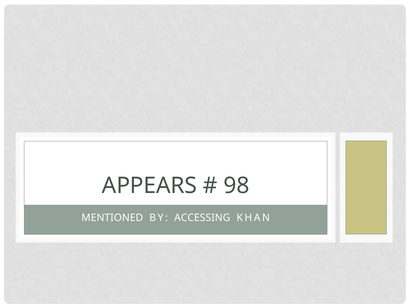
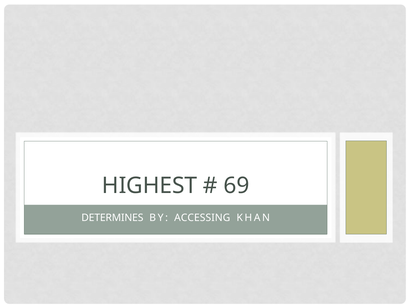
APPEARS: APPEARS -> HIGHEST (149, 185)
98: 98 -> 69 (236, 185)
MENTIONED: MENTIONED -> DETERMINES (112, 217)
